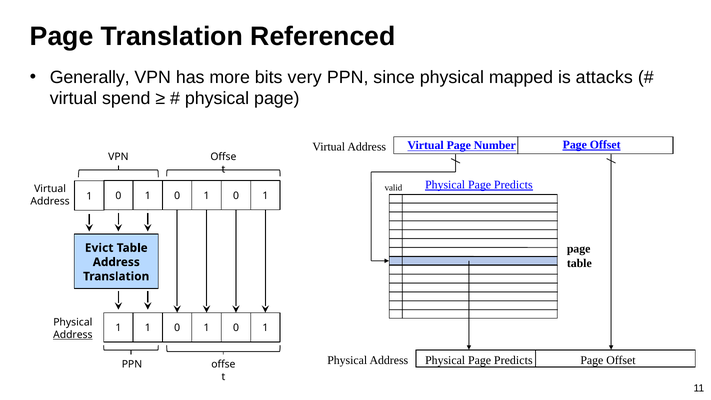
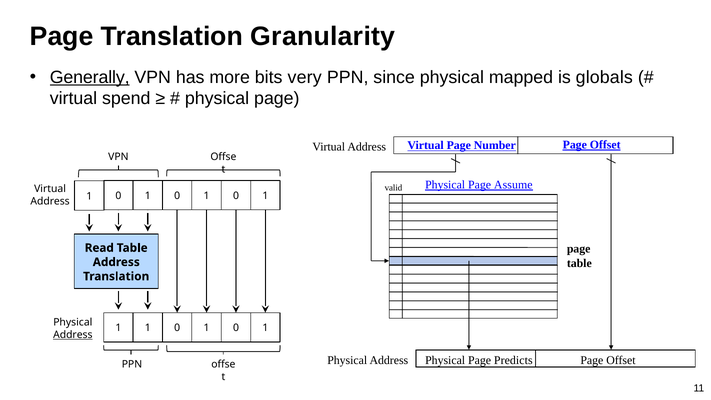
Referenced: Referenced -> Granularity (323, 37)
Generally underline: none -> present (90, 77)
attacks: attacks -> globals (604, 77)
valid Physical Page Predicts: Predicts -> Assume (513, 185)
Evict: Evict -> Read (99, 248)
